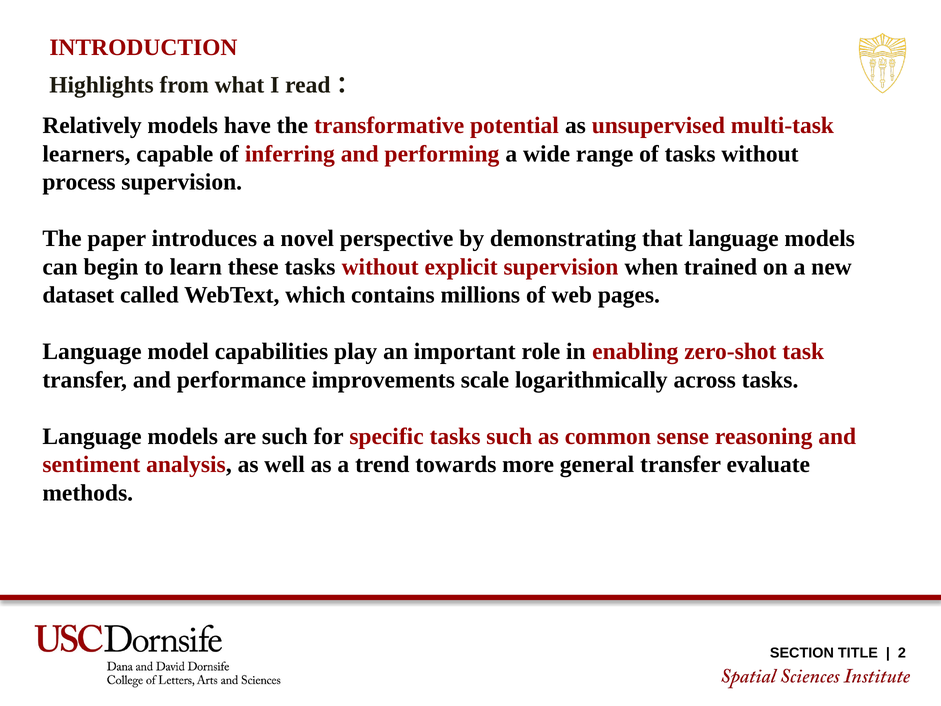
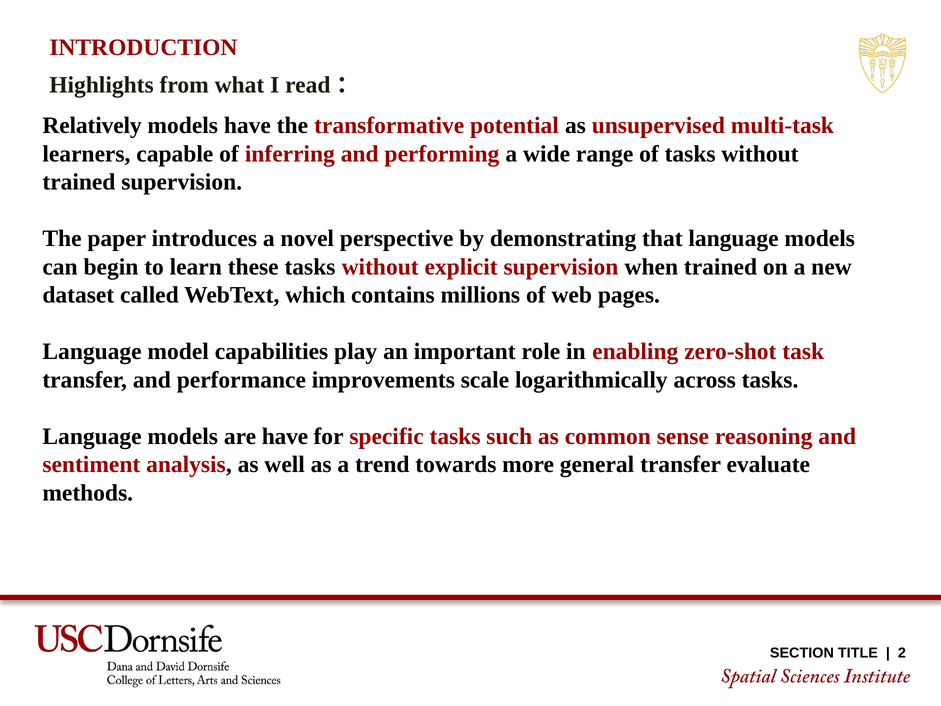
process: process -> trained (79, 182)
are such: such -> have (285, 436)
